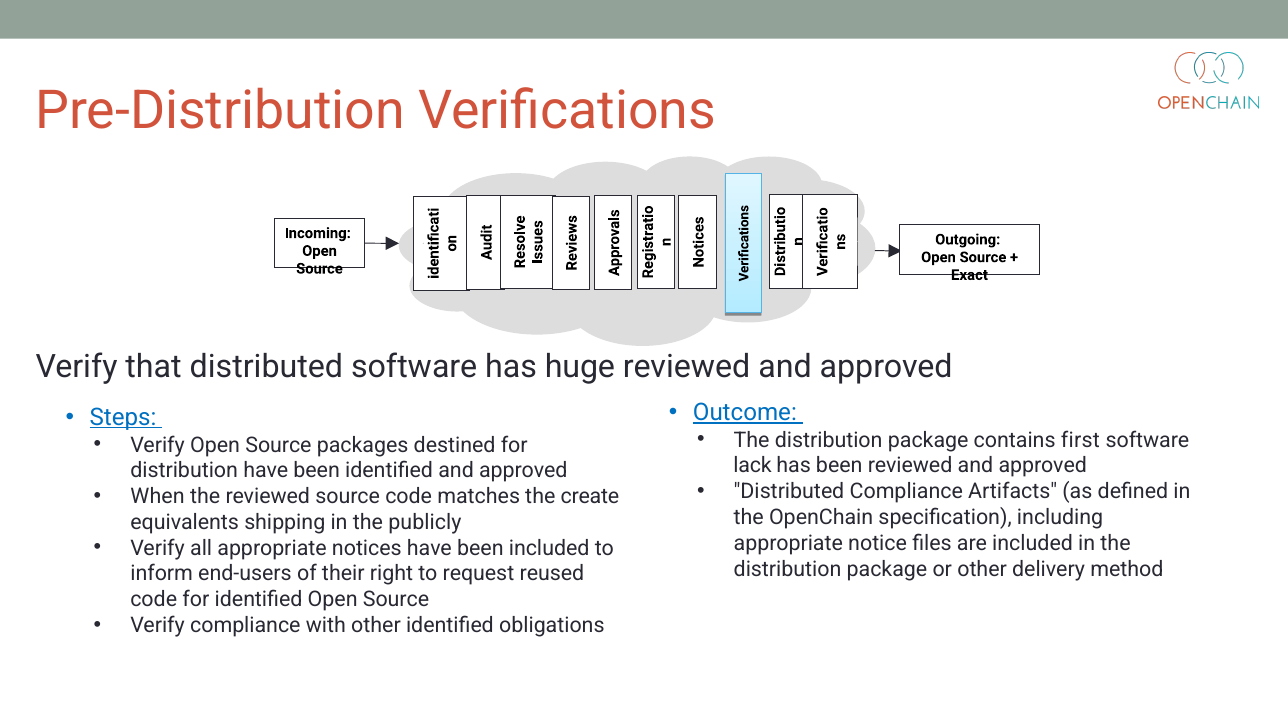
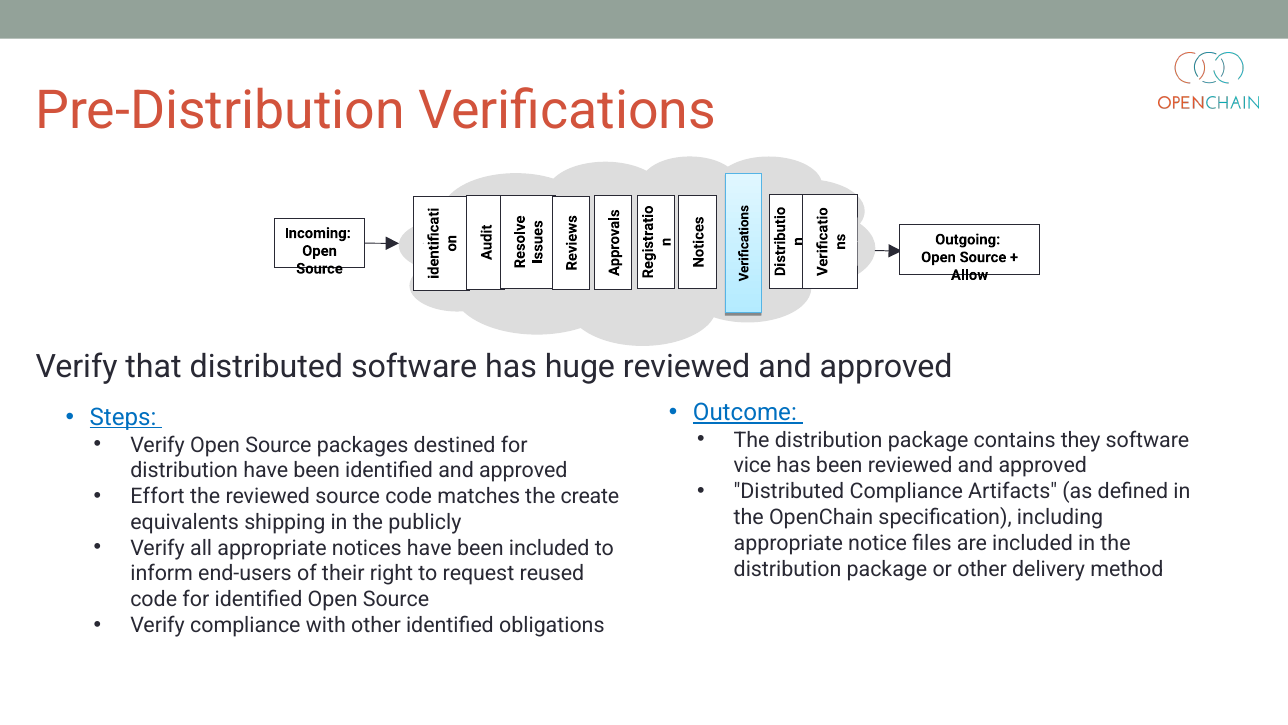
Exact: Exact -> Allow (970, 275)
first: first -> they (1081, 440)
lack: lack -> vice (753, 466)
When: When -> Effort (158, 496)
